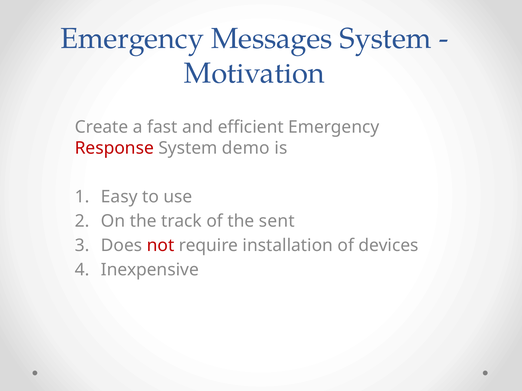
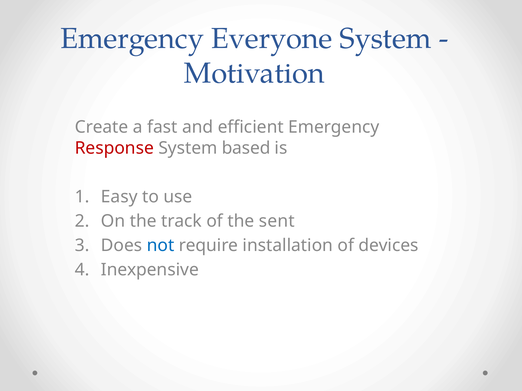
Messages: Messages -> Everyone (272, 39)
demo: demo -> based (246, 148)
not colour: red -> blue (161, 246)
